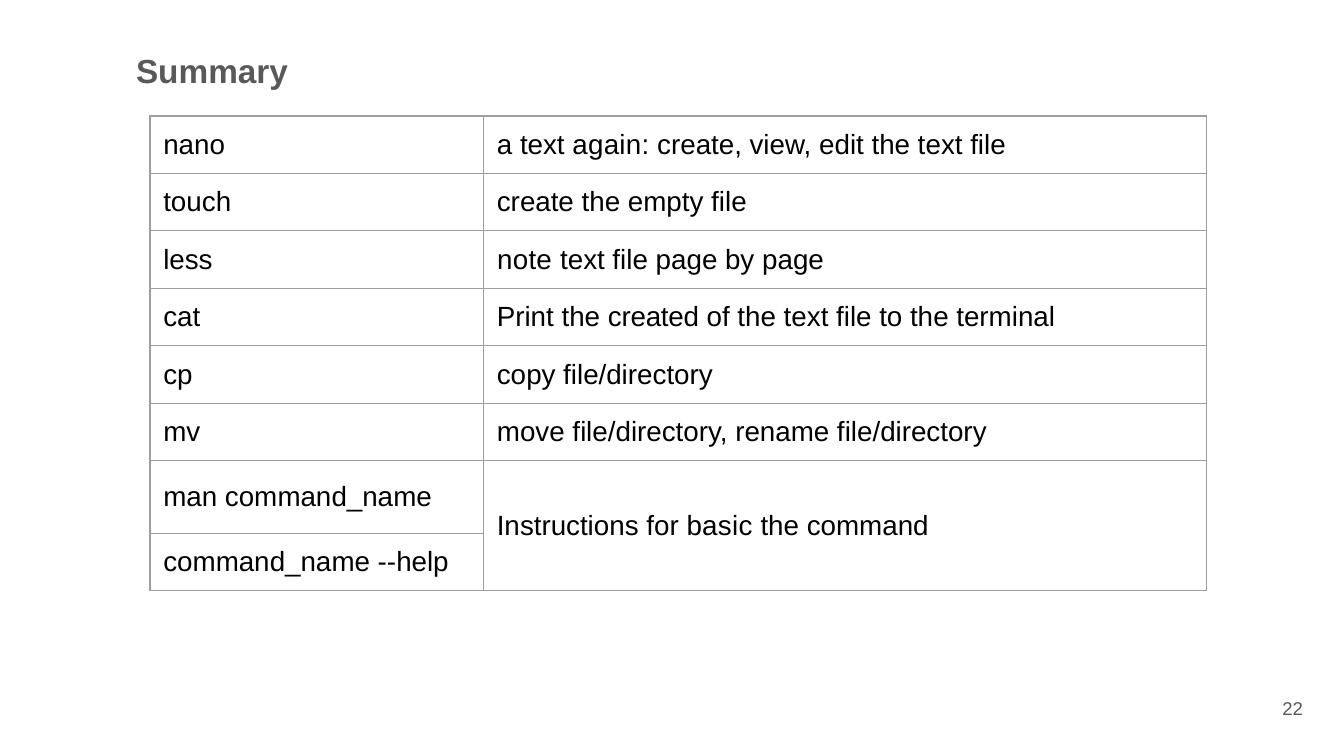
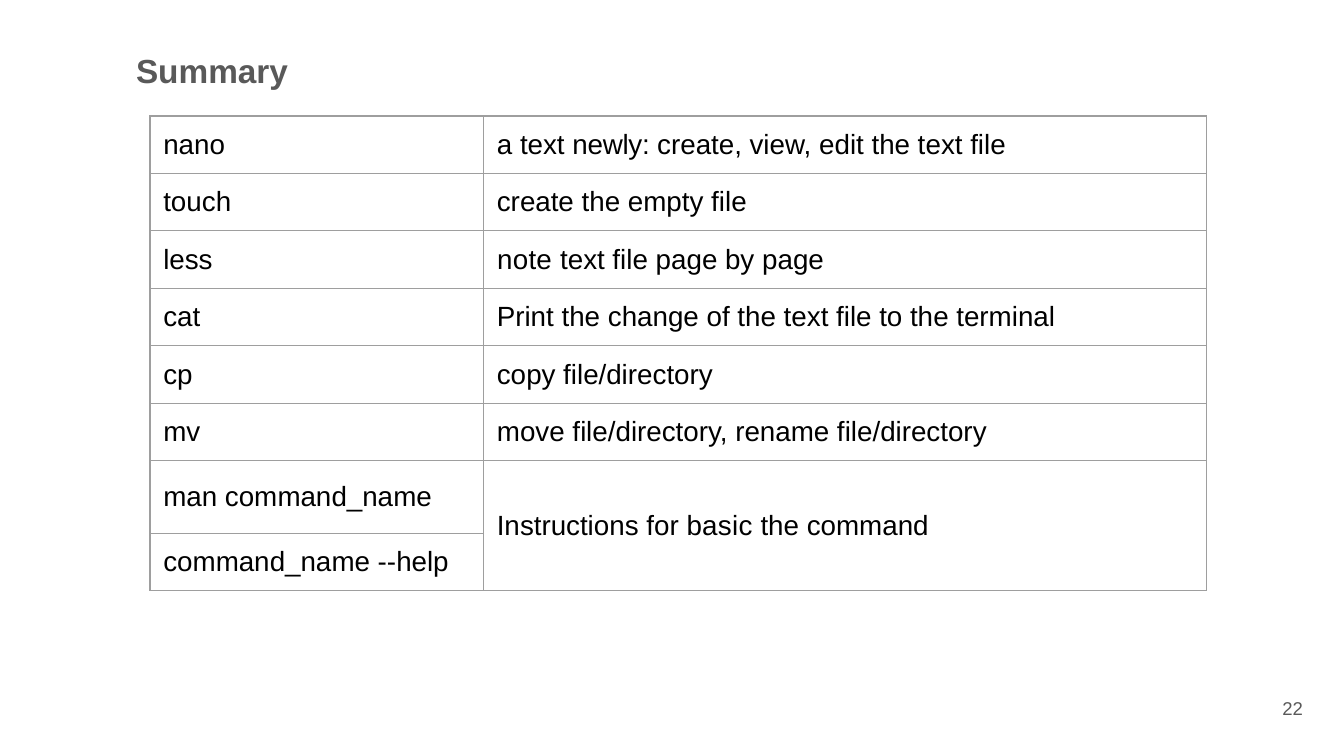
again: again -> newly (611, 145)
created: created -> change (653, 318)
